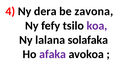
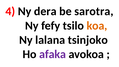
zavona: zavona -> sarotra (94, 11)
koa colour: purple -> orange (97, 26)
solafaka: solafaka -> tsinjoko (88, 40)
